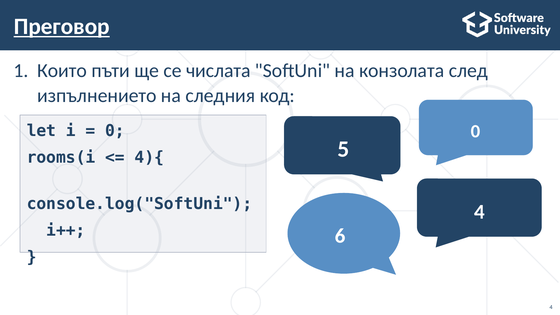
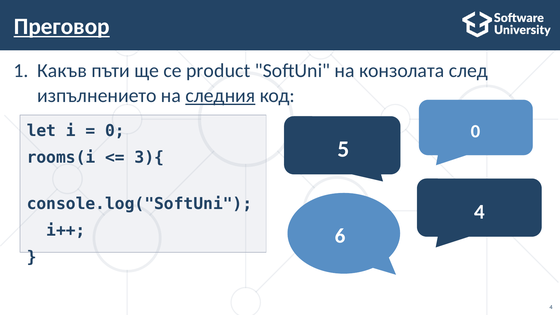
Които: Които -> Какъв (62, 71)
числата: числата -> product (218, 71)
следния underline: none -> present (220, 96)
4){: 4){ -> 3){ (149, 158)
